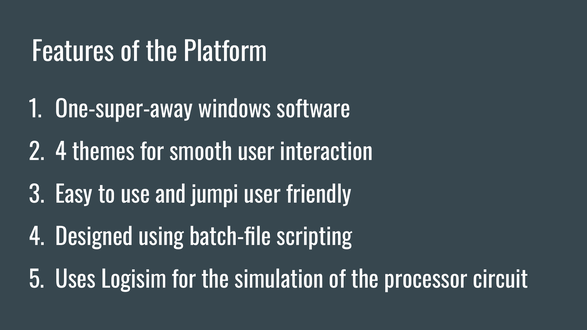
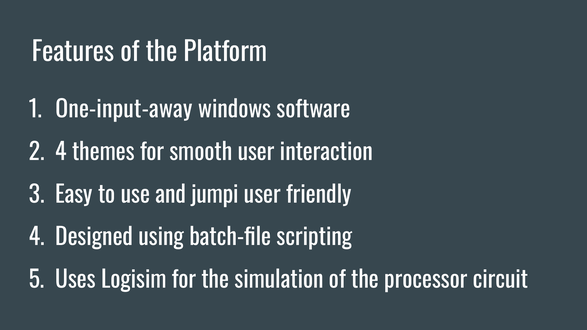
One-super-away: One-super-away -> One-input-away (124, 110)
